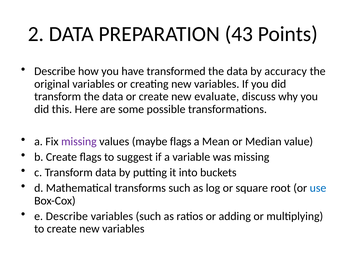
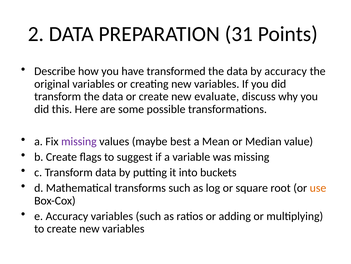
43: 43 -> 31 (239, 34)
maybe flags: flags -> best (181, 141)
use colour: blue -> orange (318, 188)
e Describe: Describe -> Accuracy (67, 216)
